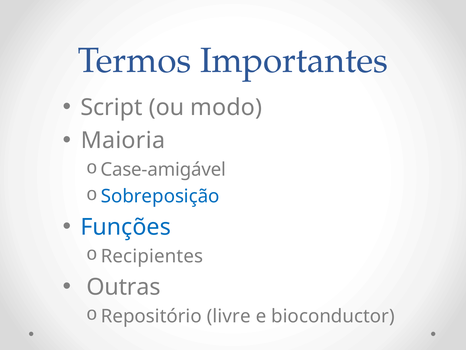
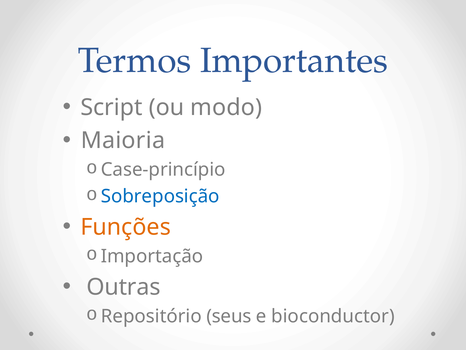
Case-amigável: Case-amigável -> Case-princípio (163, 169)
Funções colour: blue -> orange (126, 227)
Recipientes: Recipientes -> Importação (152, 256)
livre: livre -> seus (229, 316)
